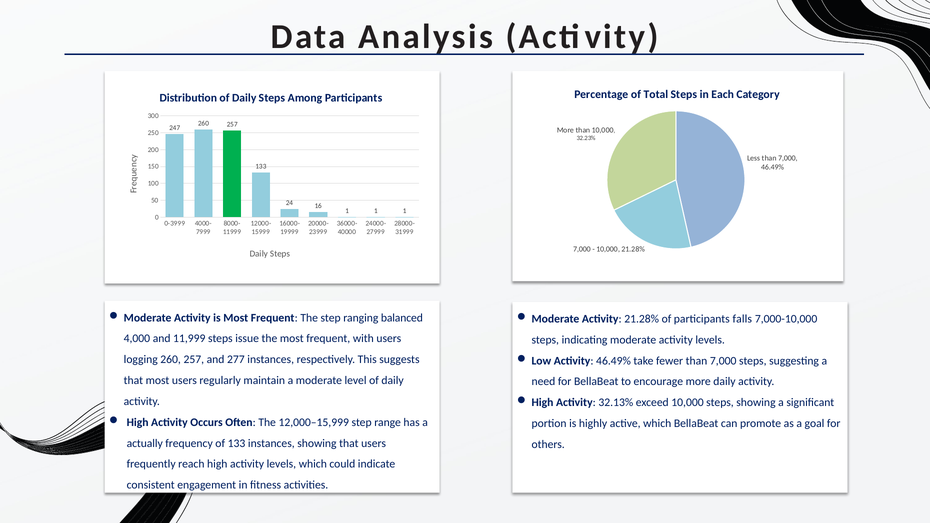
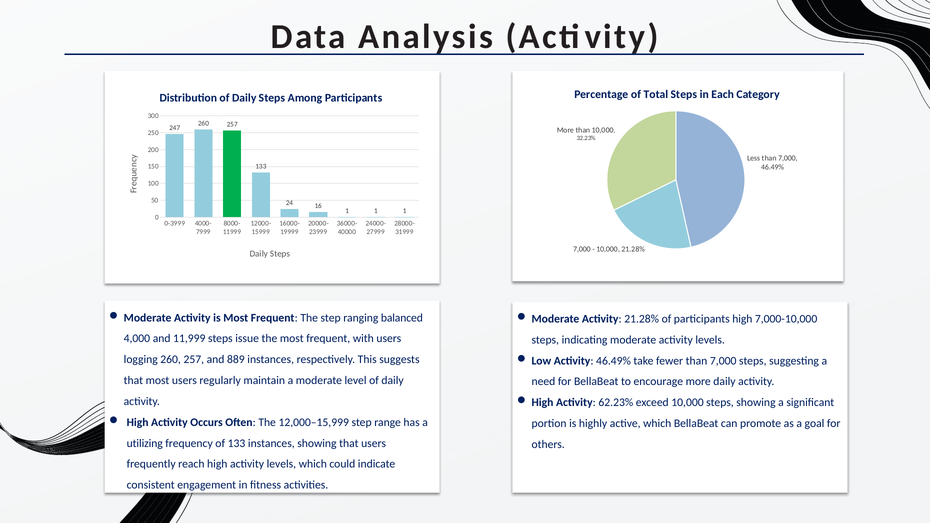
participants falls: falls -> high (742, 319)
277: 277 -> 889 (236, 360)
32.13%: 32.13% -> 62.23% (616, 403)
actually: actually -> utilizing (145, 443)
